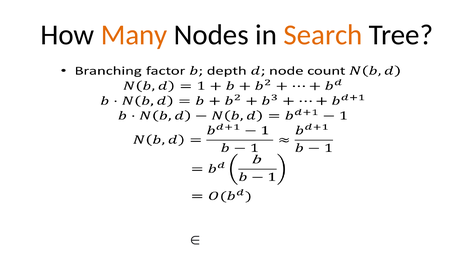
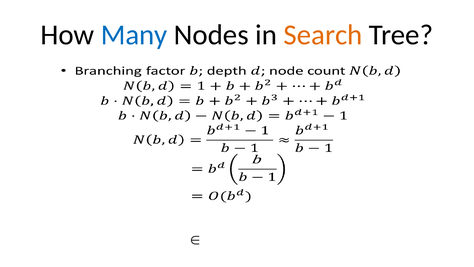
Many colour: orange -> blue (134, 35)
